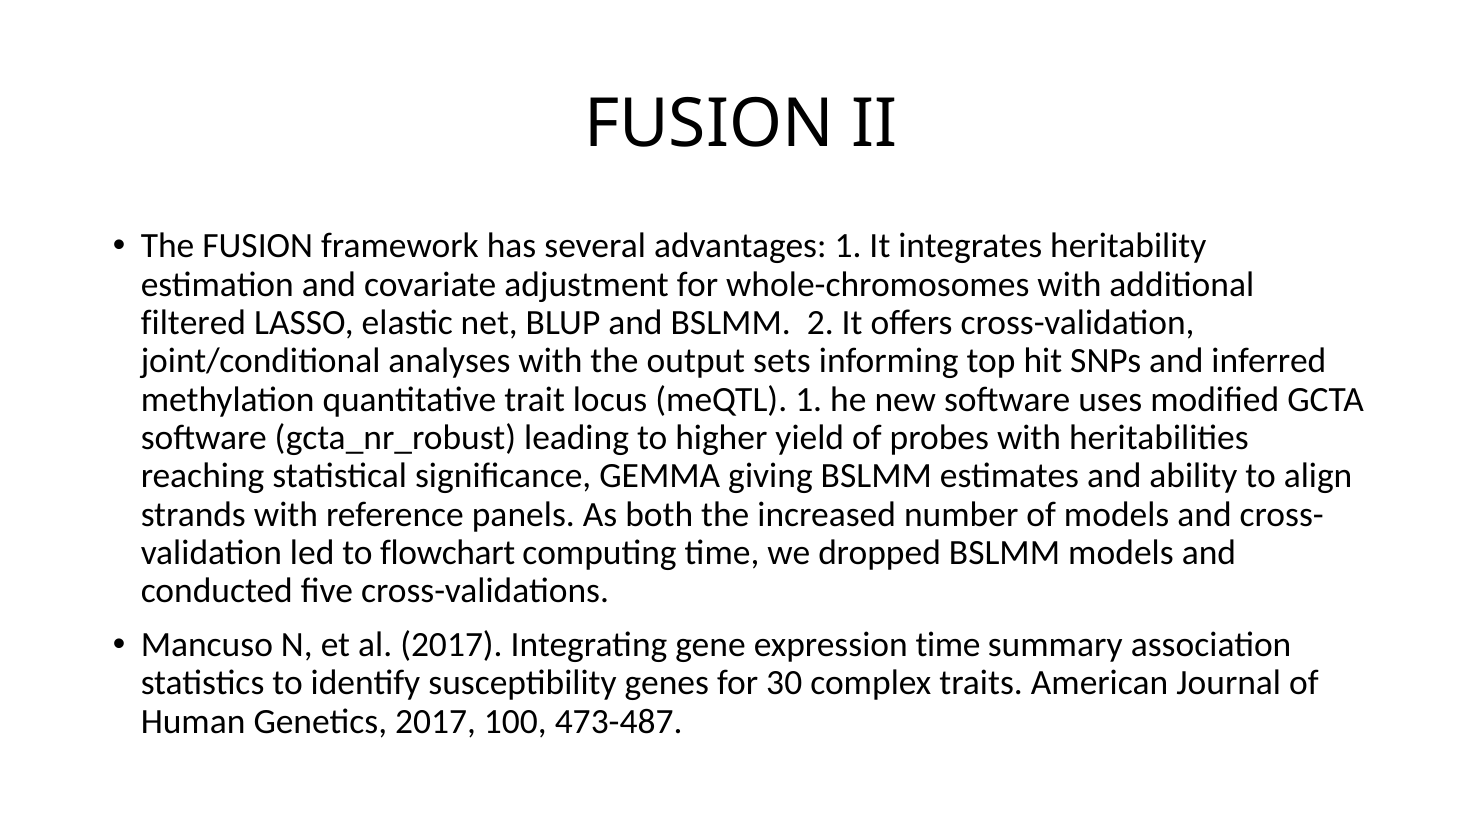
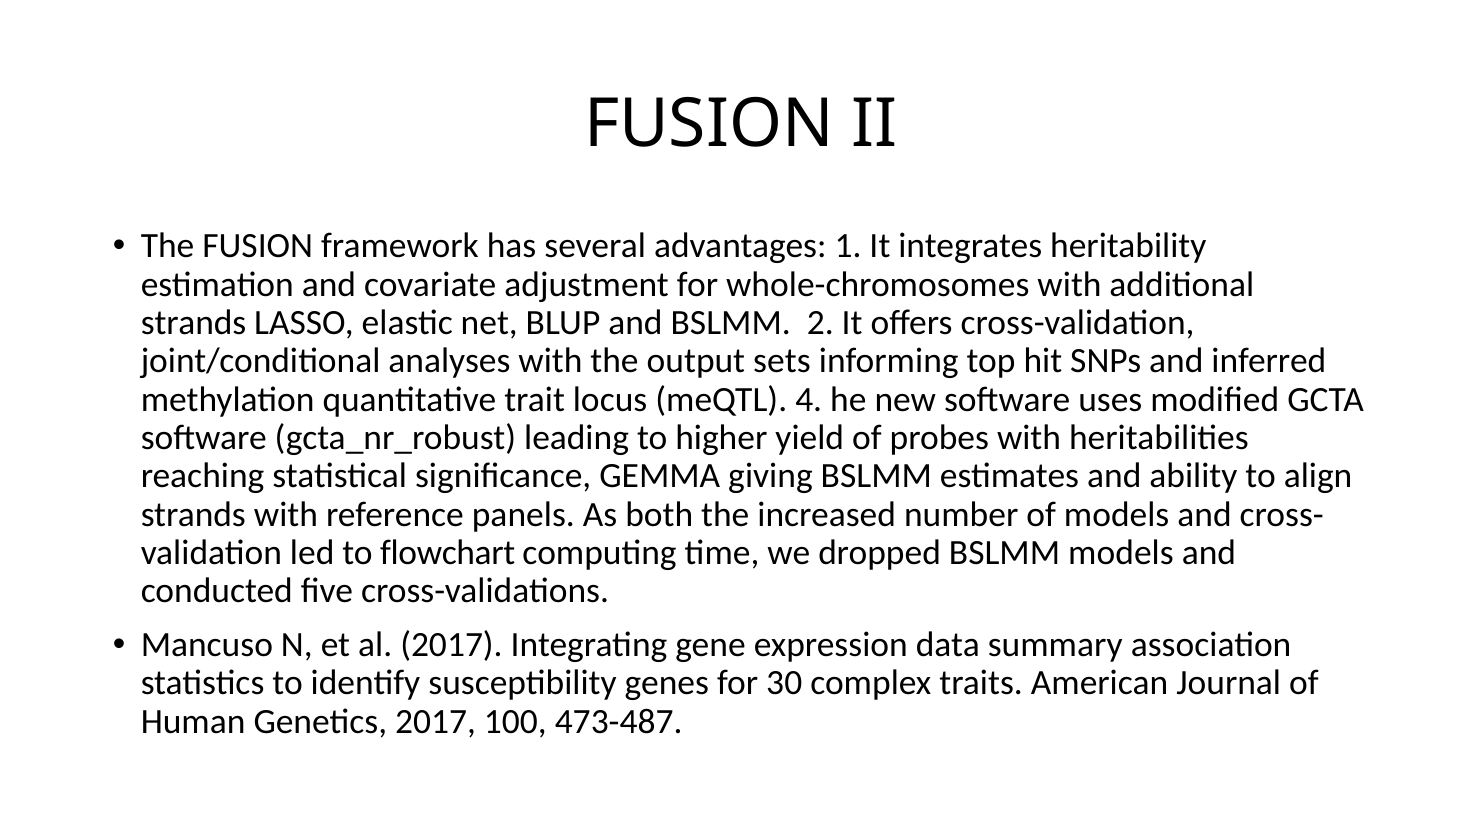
filtered: filtered -> strands (194, 323)
meQTL 1: 1 -> 4 (809, 400)
expression time: time -> data (948, 645)
